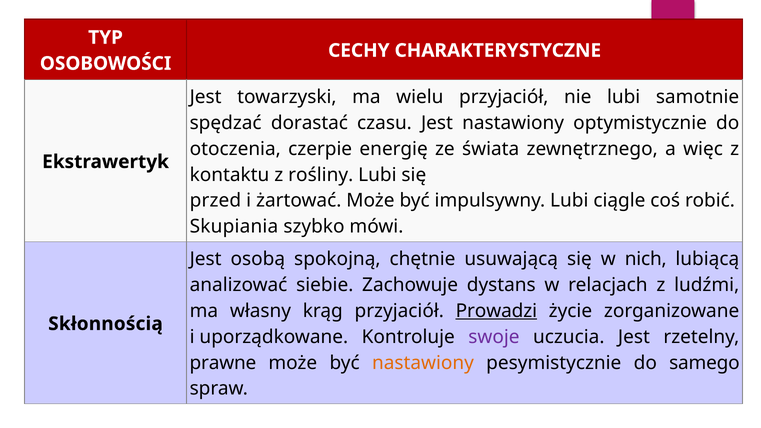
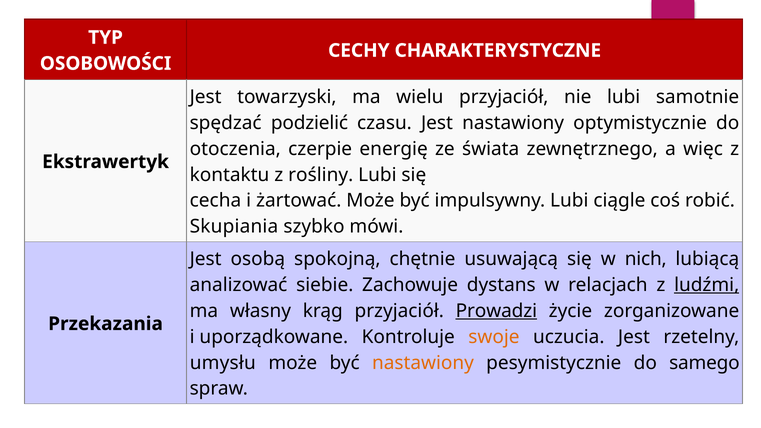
dorastać: dorastać -> podzielić (309, 123)
przed: przed -> cecha (215, 201)
ludźmi underline: none -> present (707, 285)
Skłonnością: Skłonnością -> Przekazania (106, 324)
swoje colour: purple -> orange (494, 337)
prawne: prawne -> umysłu (223, 363)
